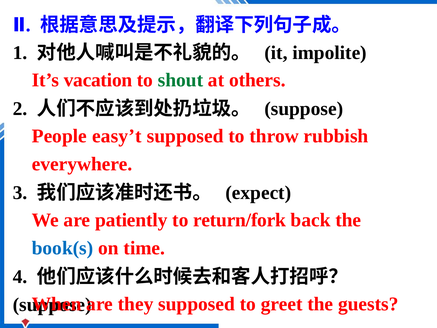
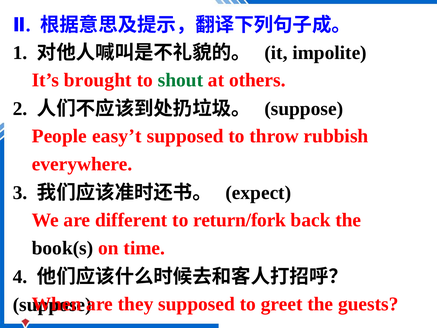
vacation: vacation -> brought (98, 80)
patiently: patiently -> different (131, 220)
book(s colour: blue -> black (63, 248)
